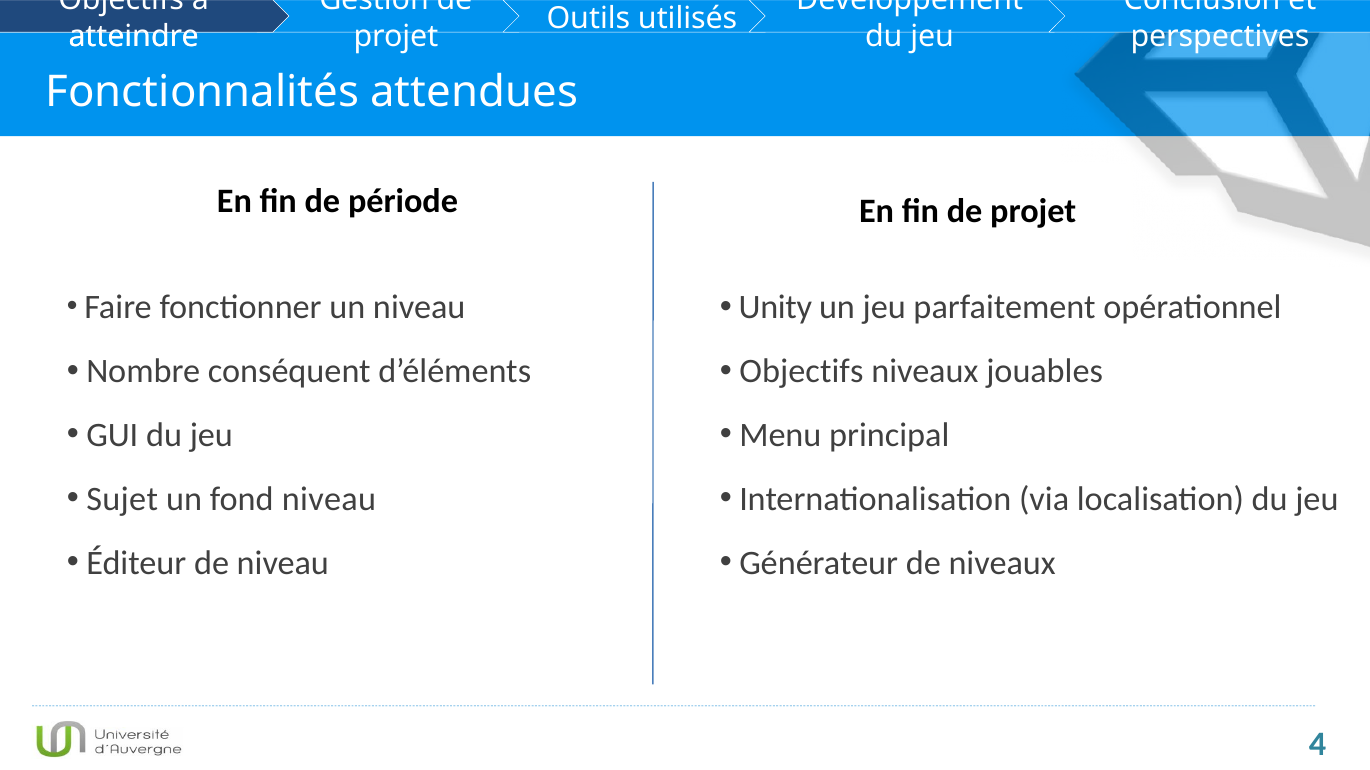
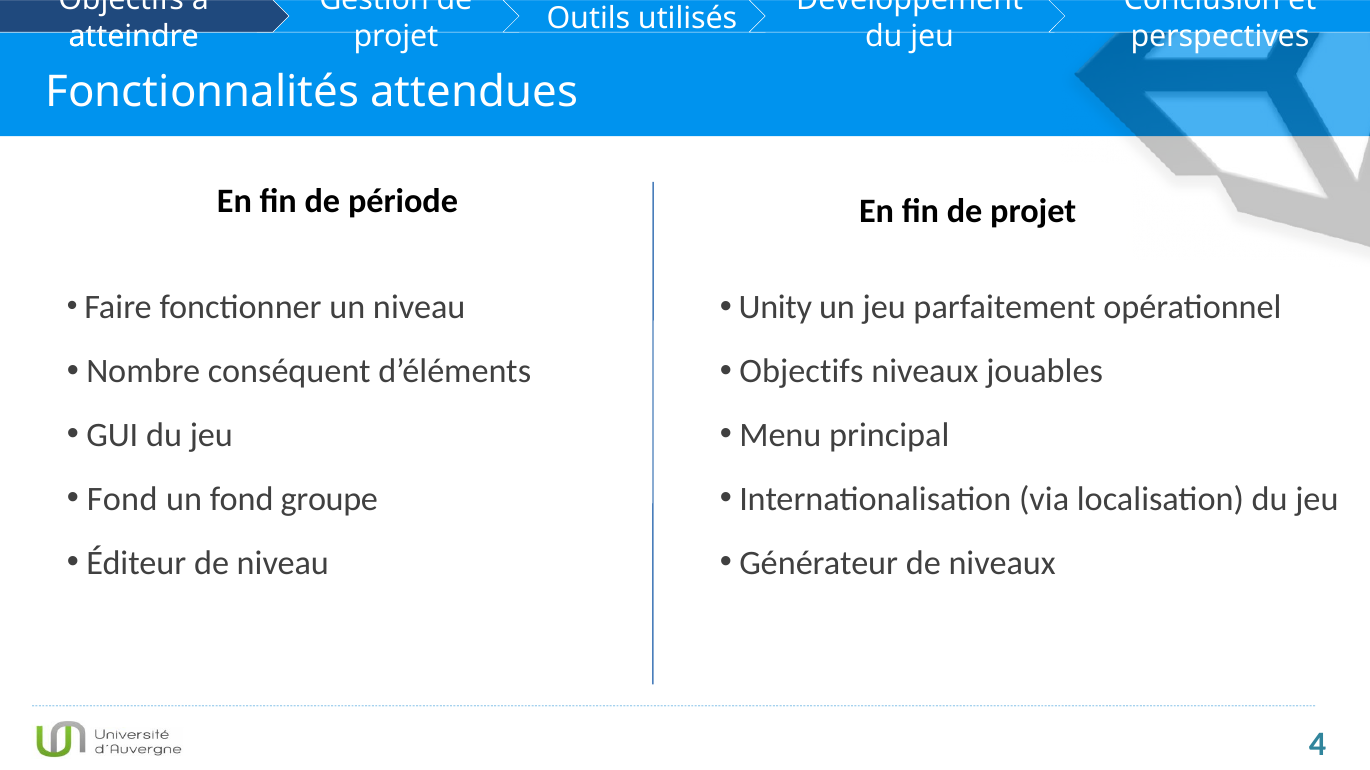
Sujet: Sujet -> Fond (122, 500)
fond niveau: niveau -> groupe (329, 500)
